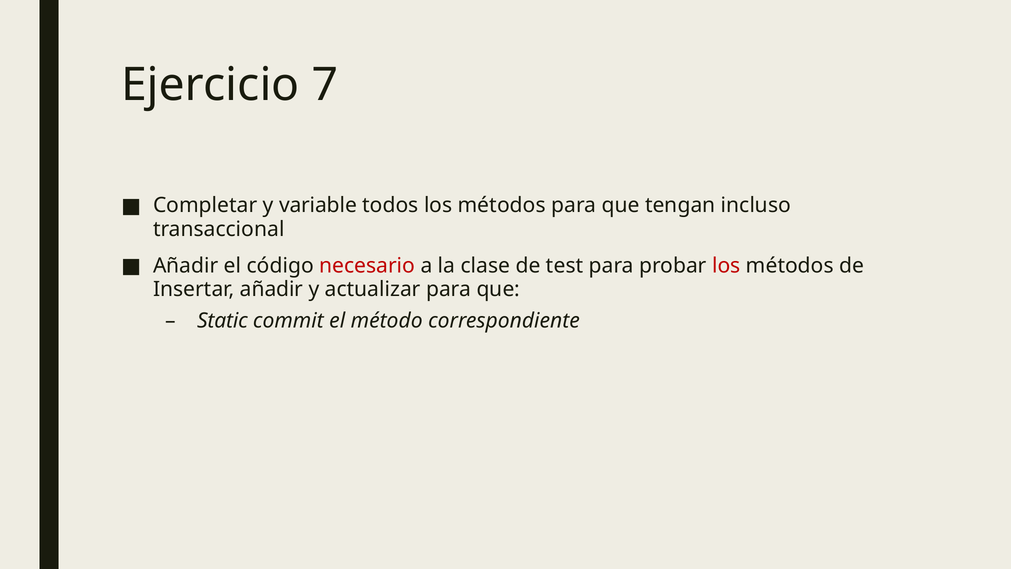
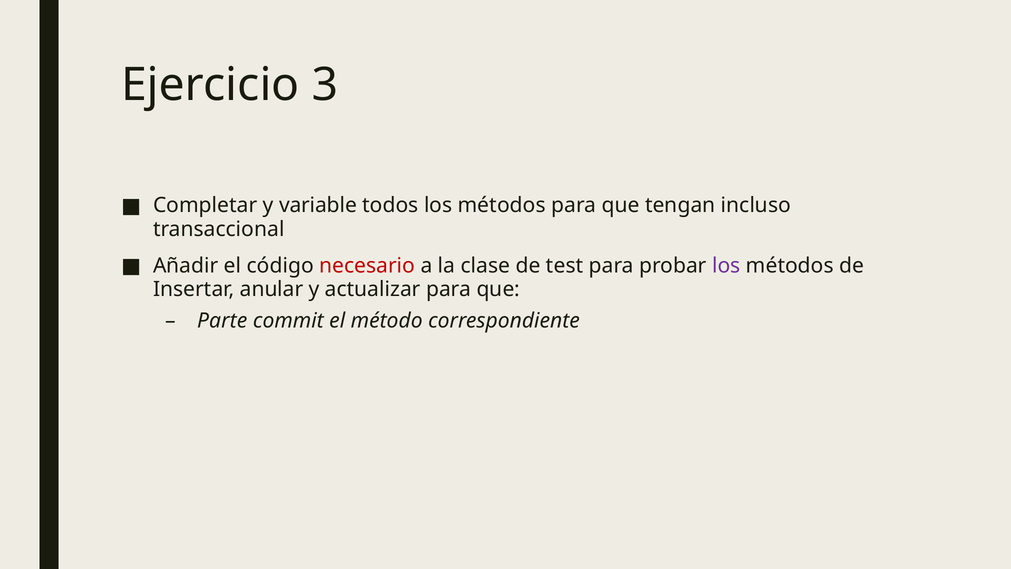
7: 7 -> 3 (325, 85)
los colour: red -> purple (726, 266)
Insertar añadir: añadir -> anular (272, 289)
Static: Static -> Parte (222, 320)
